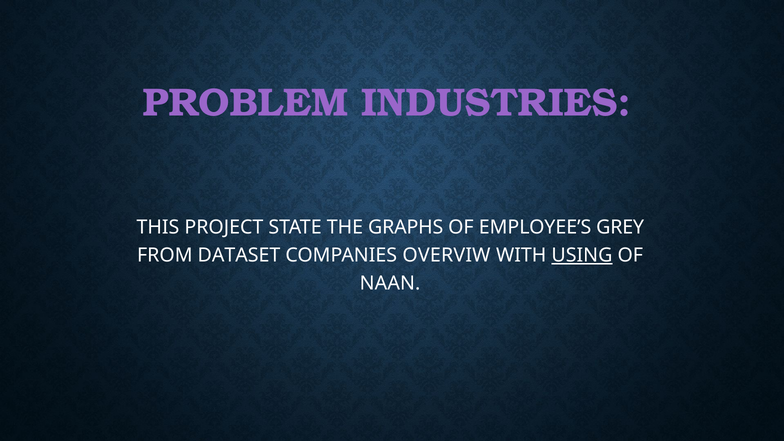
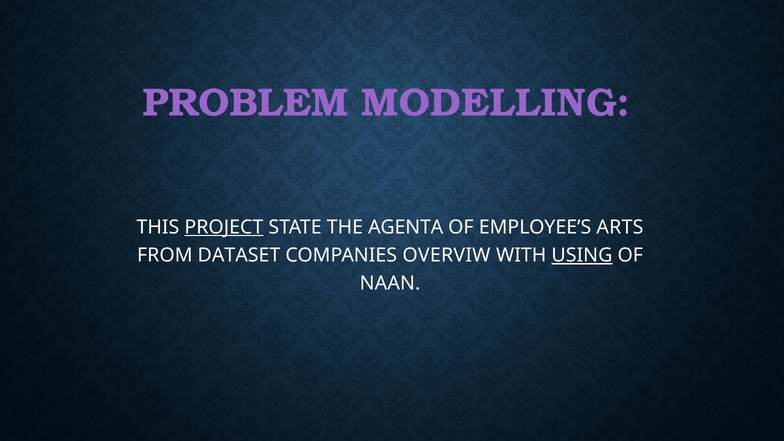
INDUSTRIES: INDUSTRIES -> MODELLING (496, 103)
PROJECT underline: none -> present (224, 227)
GRAPHS: GRAPHS -> AGENTA (406, 227)
GREY: GREY -> ARTS (620, 227)
